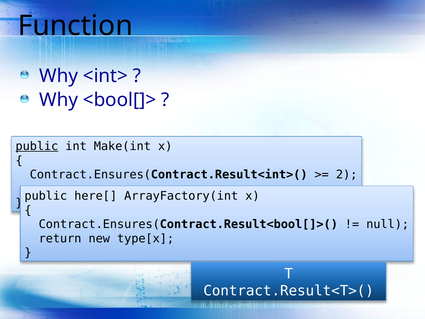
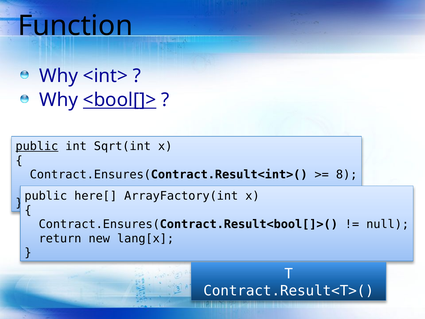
<bool[]> underline: none -> present (120, 100)
Make(int: Make(int -> Sqrt(int (122, 146)
2: 2 -> 8 (347, 175)
type[x: type[x -> lang[x (146, 238)
